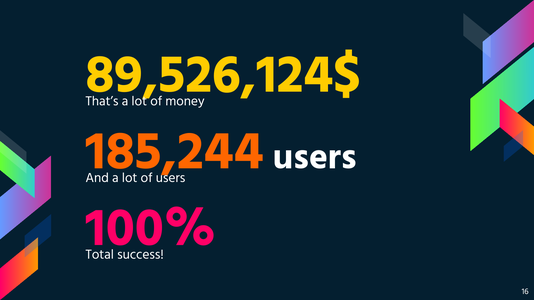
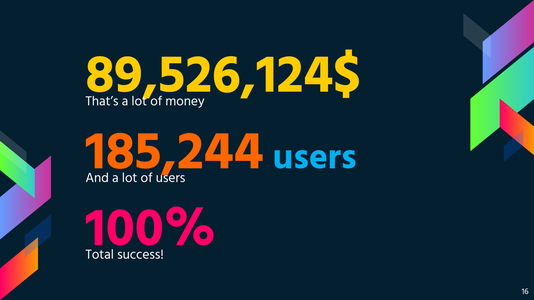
users colour: white -> light blue (315, 157)
